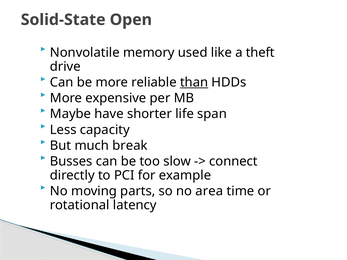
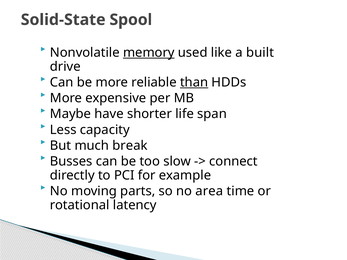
Open: Open -> Spool (131, 20)
memory underline: none -> present (149, 53)
theft: theft -> built (260, 53)
